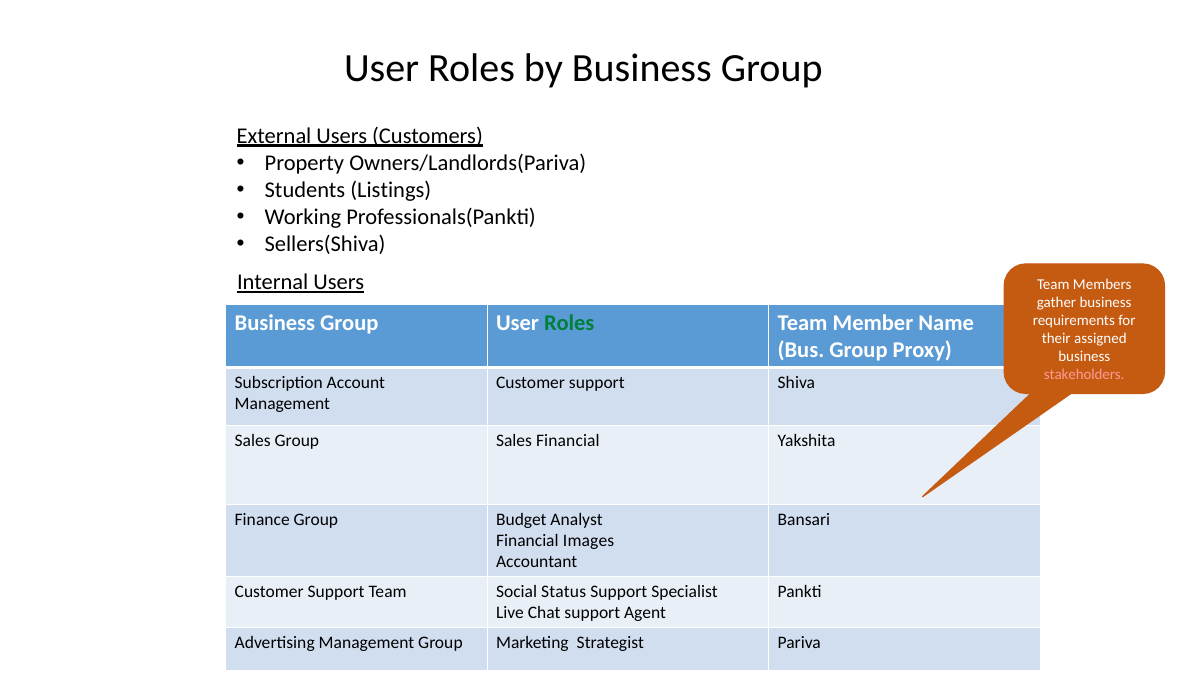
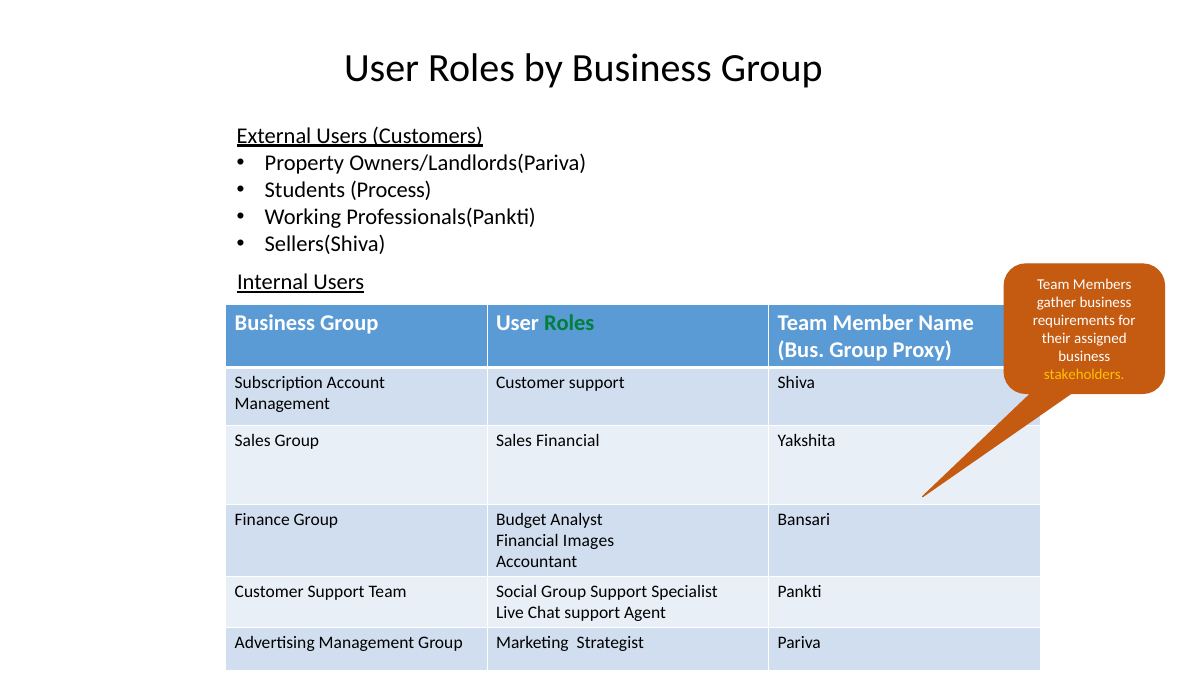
Listings: Listings -> Process (391, 190)
stakeholders colour: pink -> yellow (1084, 375)
Social Status: Status -> Group (564, 591)
